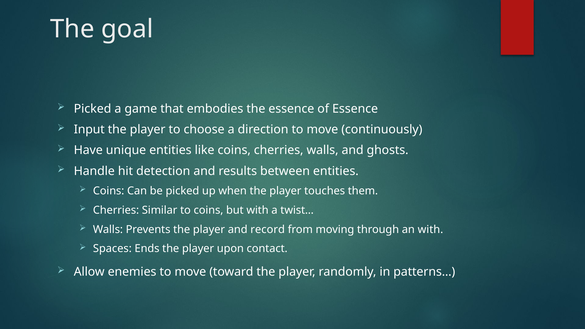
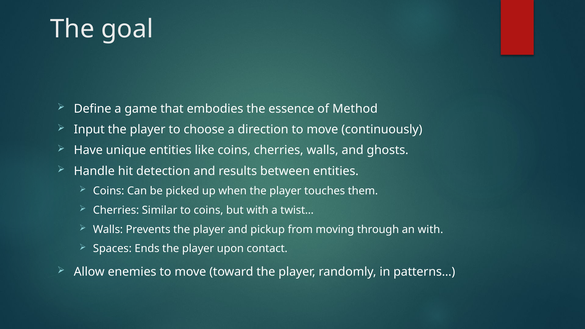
Picked: Picked -> Define (93, 109)
of Essence: Essence -> Method (355, 109)
record: record -> pickup (268, 229)
